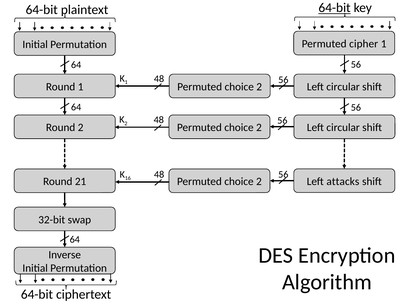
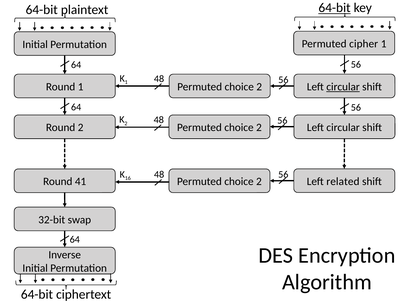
circular underline: none -> present (343, 87)
21: 21 -> 41 (81, 181)
attacks: attacks -> related (343, 181)
